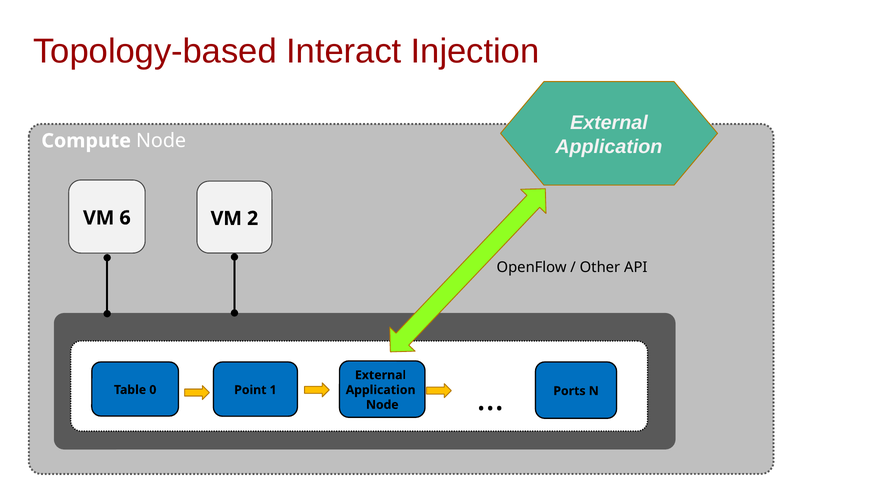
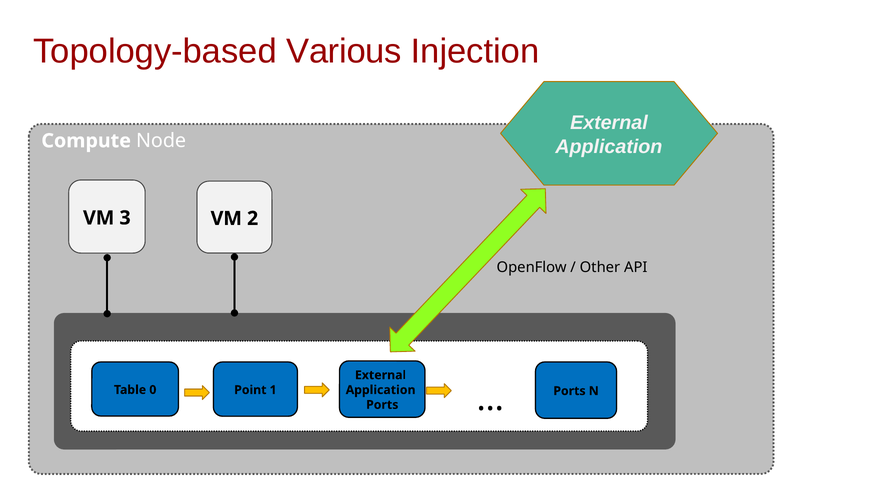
Interact: Interact -> Various (344, 51)
6: 6 -> 3 (125, 218)
Node: Node -> Ports (382, 405)
